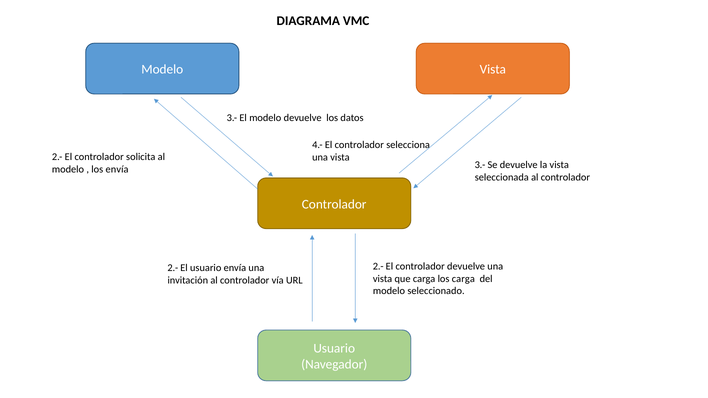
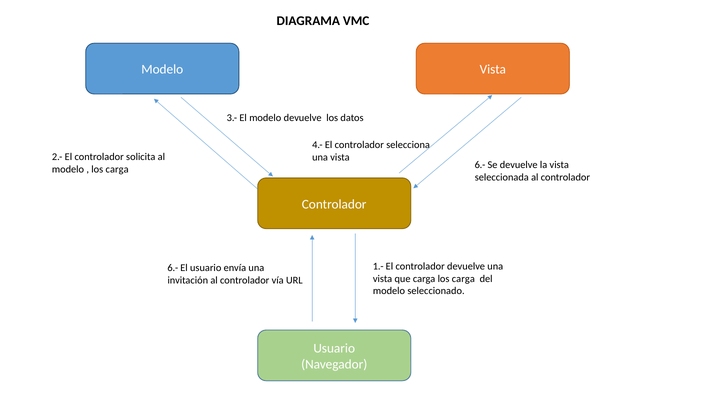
3.-: 3.- -> 6.- (480, 165)
envía: envía -> carga (117, 170)
2.-: 2.- -> 1.- (378, 266)
2.-: 2.- -> 6.- (173, 268)
